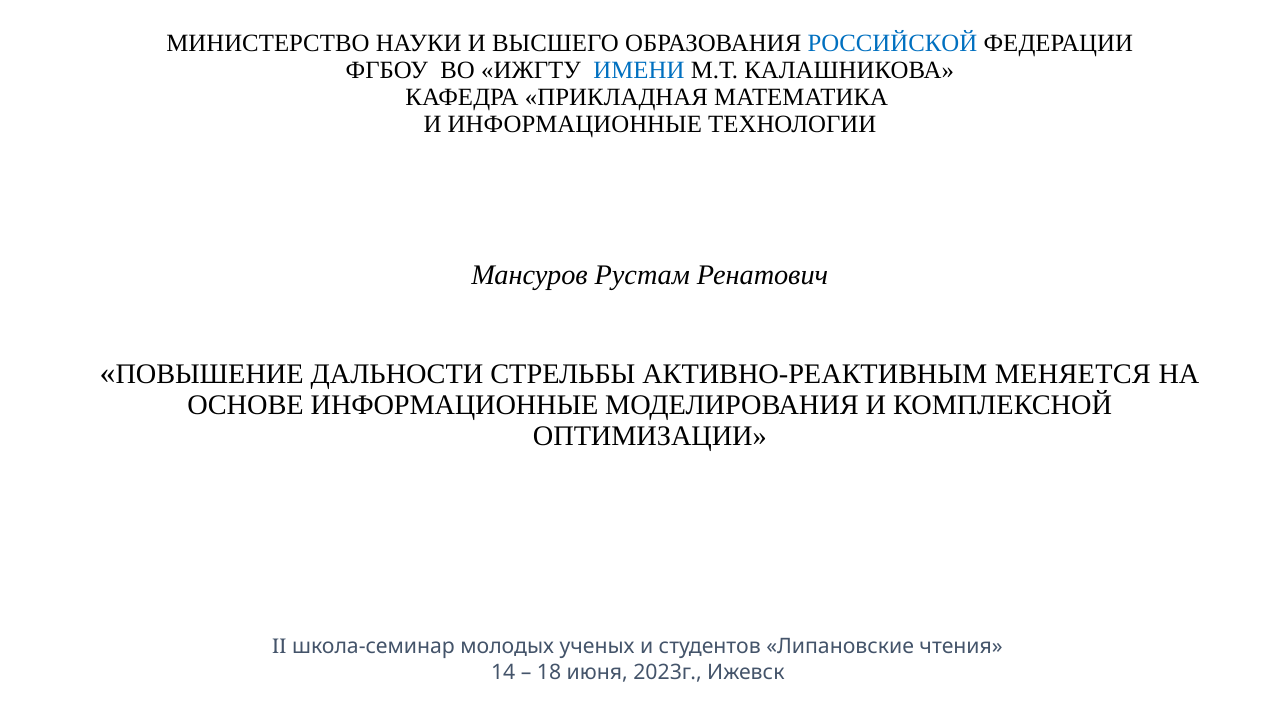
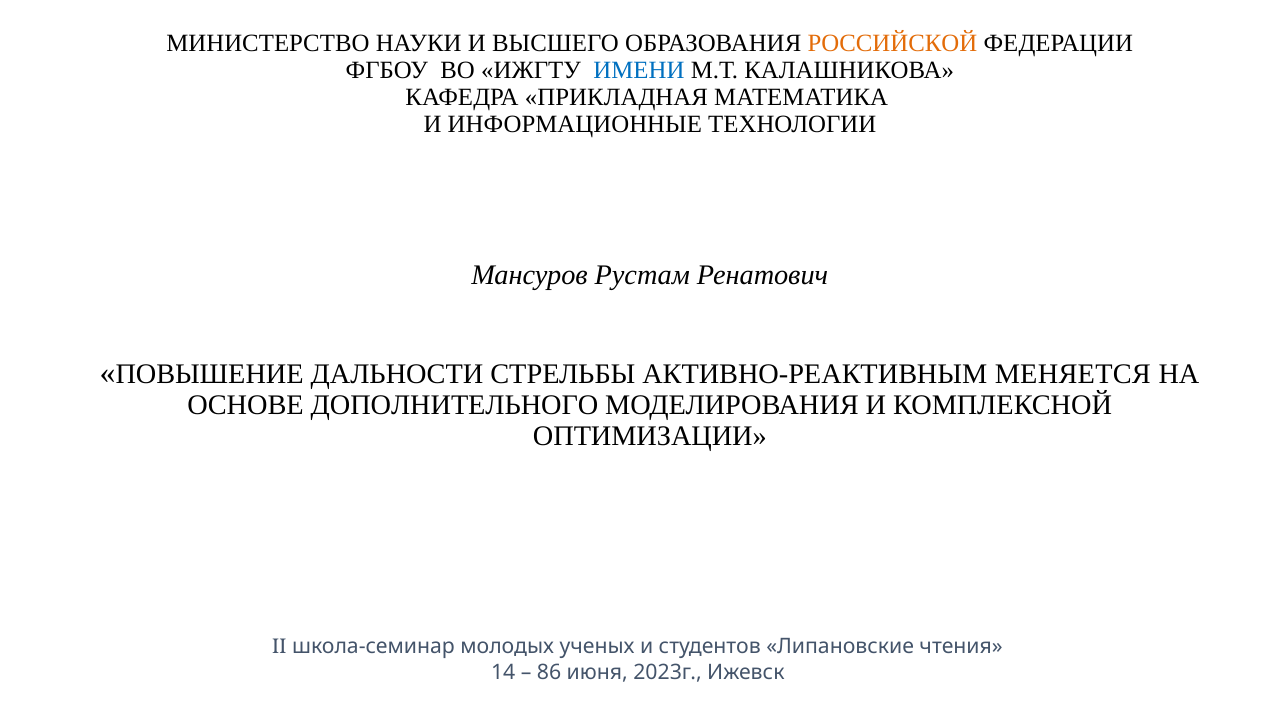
РОССИЙСКОЙ colour: blue -> orange (892, 44)
ОСНОВЕ ИНФОРМАЦИОННЫЕ: ИНФОРМАЦИОННЫЕ -> ДОПОЛНИТЕЛЬНОГО (455, 405)
18: 18 -> 86 (549, 672)
